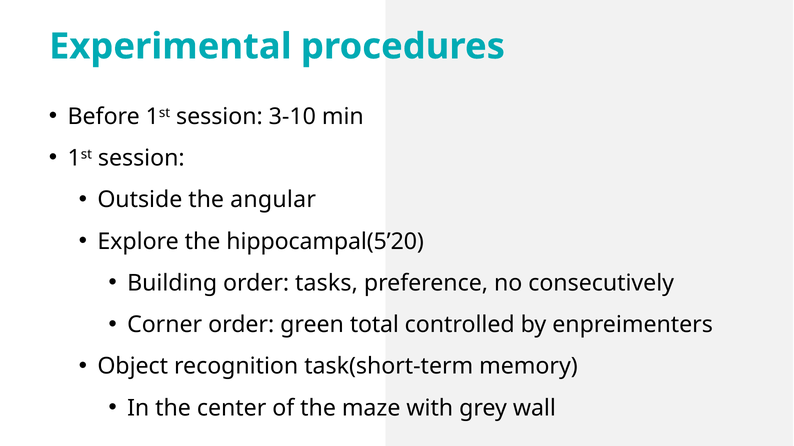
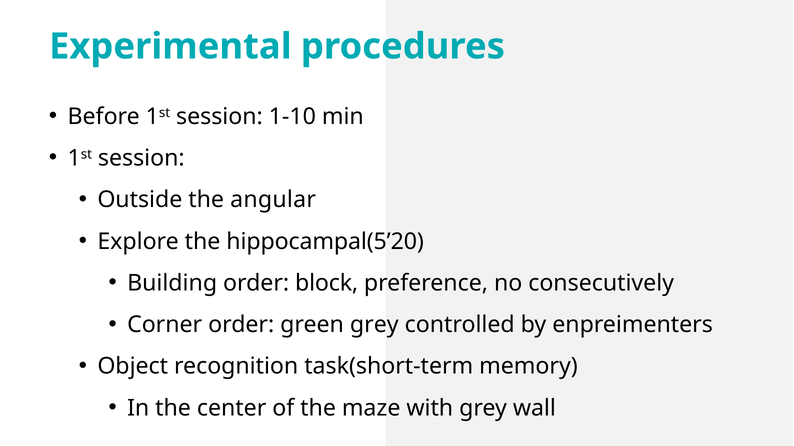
3-10: 3-10 -> 1-10 (292, 117)
tasks: tasks -> block (327, 283)
green total: total -> grey (374, 325)
